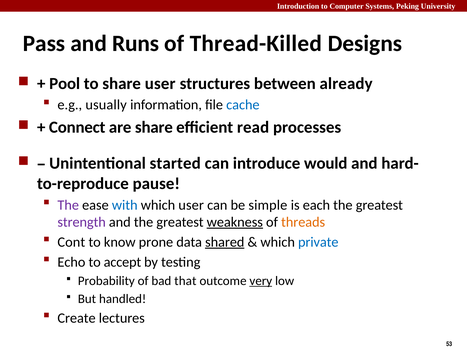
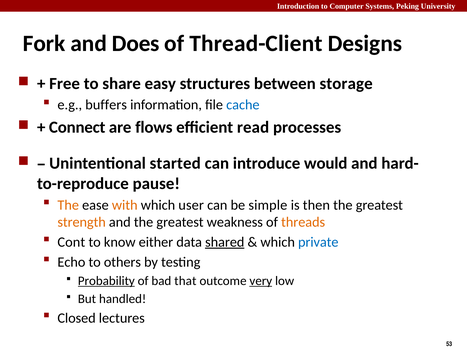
Pass: Pass -> Fork (44, 43)
Runs: Runs -> Does (136, 43)
Thread-Killed: Thread-Killed -> Thread-Client (256, 43)
Pool: Pool -> Free (65, 84)
share user: user -> easy (160, 84)
already: already -> storage (346, 84)
usually: usually -> buffers (106, 105)
are share: share -> flows (154, 127)
The colour: purple -> orange (68, 205)
with colour: blue -> orange (125, 205)
each: each -> then (316, 205)
strength colour: purple -> orange (82, 222)
weakness underline: present -> none (235, 222)
prone: prone -> either (156, 242)
accept: accept -> others (122, 262)
Probability underline: none -> present (106, 281)
Create: Create -> Closed (77, 318)
